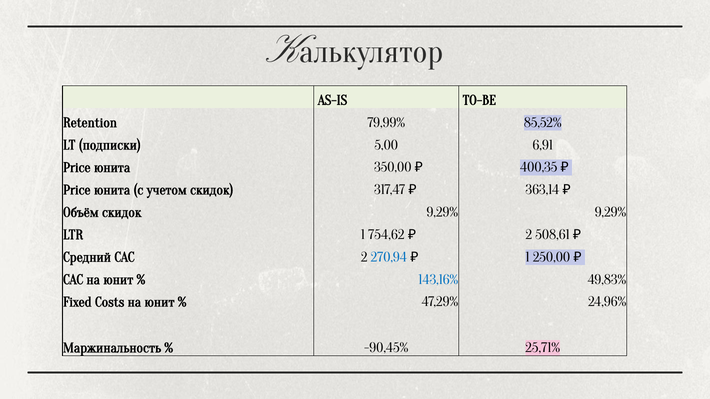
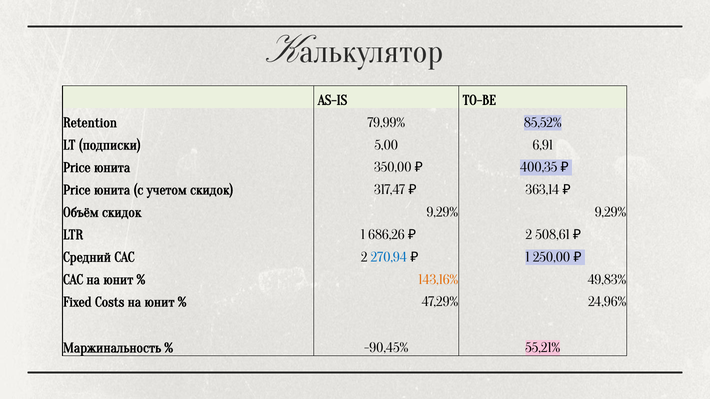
754,62: 754,62 -> 686,26 (386, 235)
143,16% colour: blue -> orange (438, 280)
25,71%: 25,71% -> 55,21% (543, 348)
